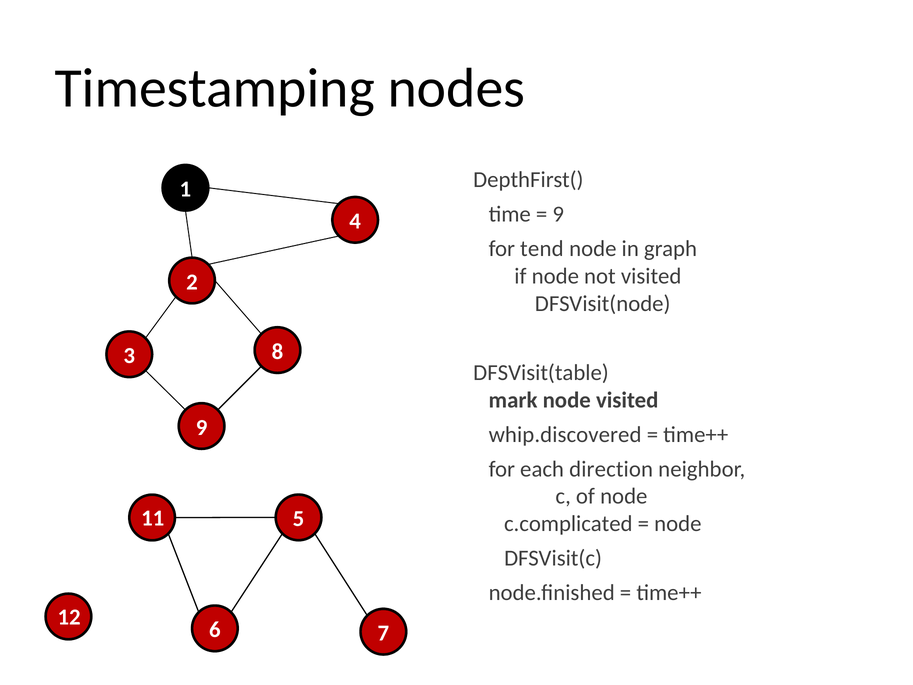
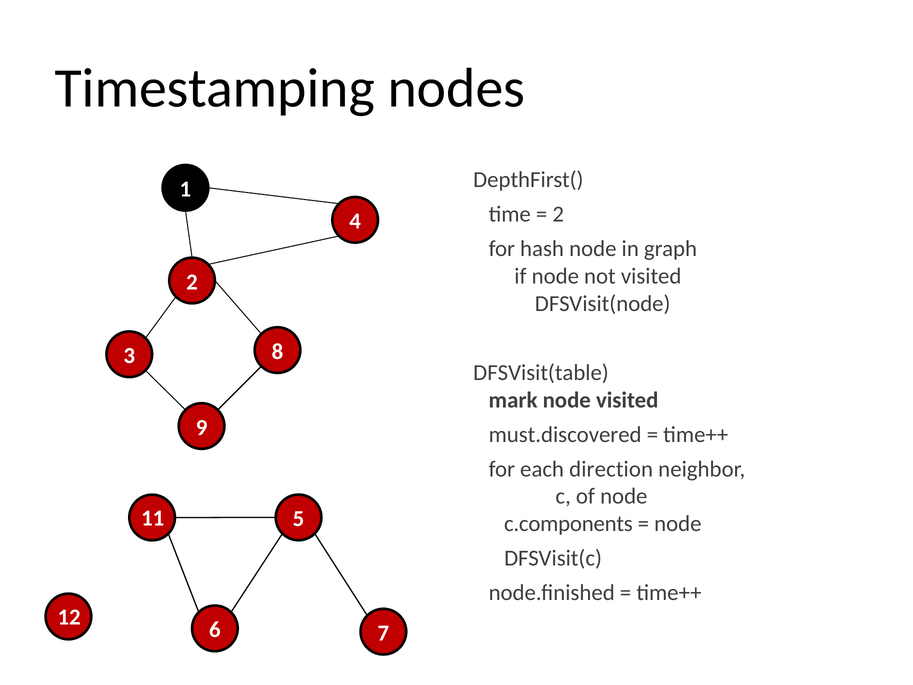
9: 9 -> 2 (558, 214)
tend: tend -> hash (542, 249)
whip.discovered: whip.discovered -> must.discovered (565, 434)
c.complicated: c.complicated -> c.components (568, 524)
